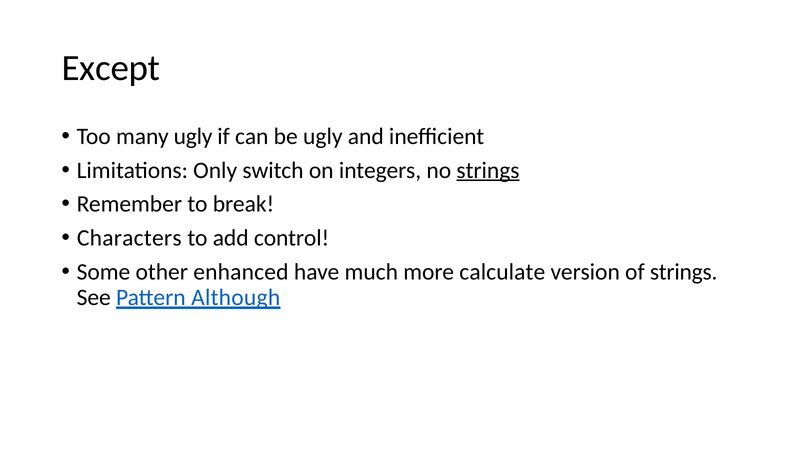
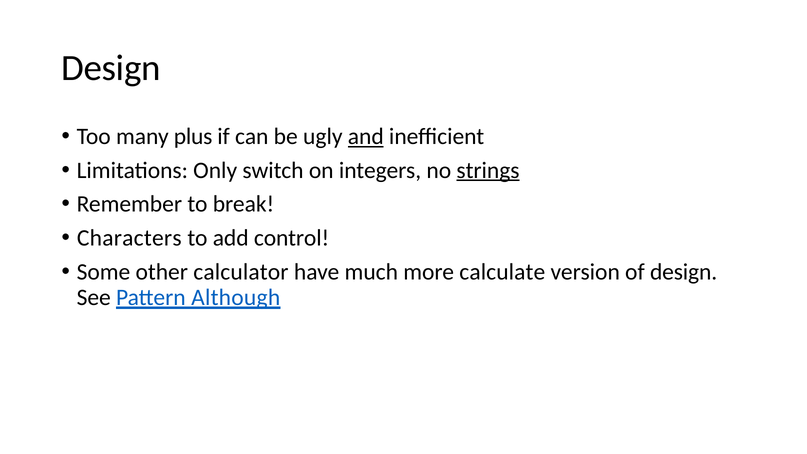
Except: Except -> Design (111, 68)
many ugly: ugly -> plus (193, 136)
and underline: none -> present (366, 136)
enhanced: enhanced -> calculator (241, 272)
of strings: strings -> design (684, 272)
